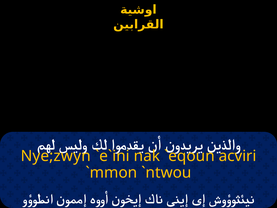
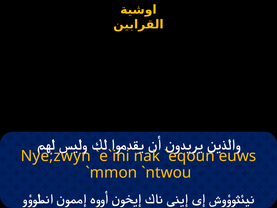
acviri: acviri -> euws (238, 156)
